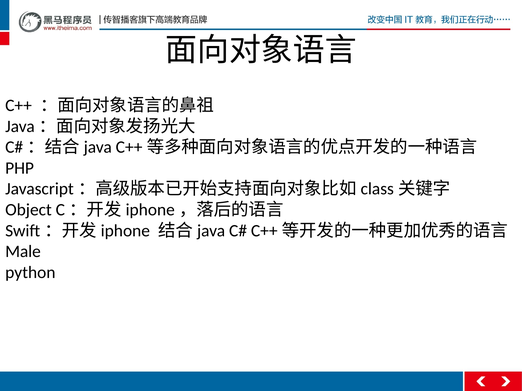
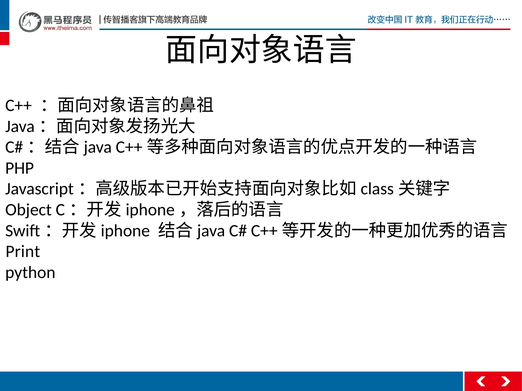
Male: Male -> Print (23, 252)
